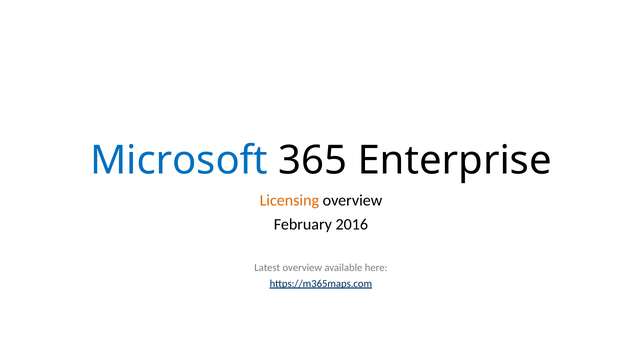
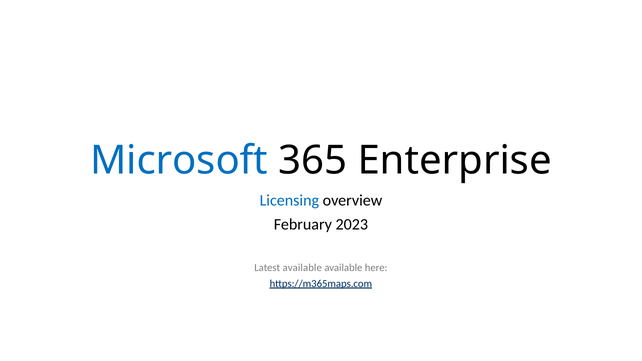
Licensing colour: orange -> blue (289, 201)
2016: 2016 -> 2023 (352, 225)
Latest overview: overview -> available (302, 268)
